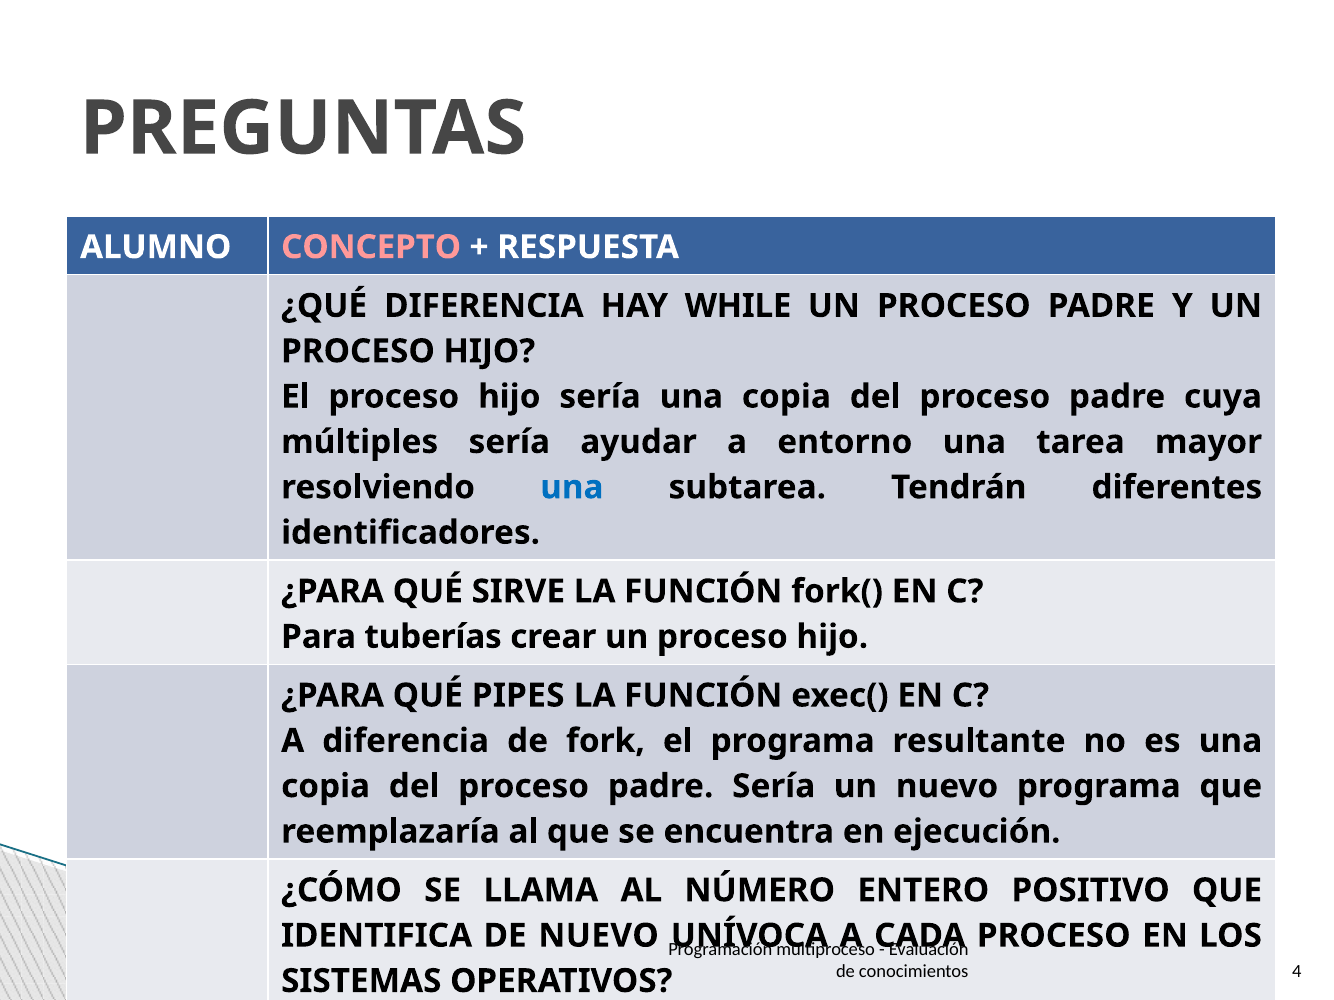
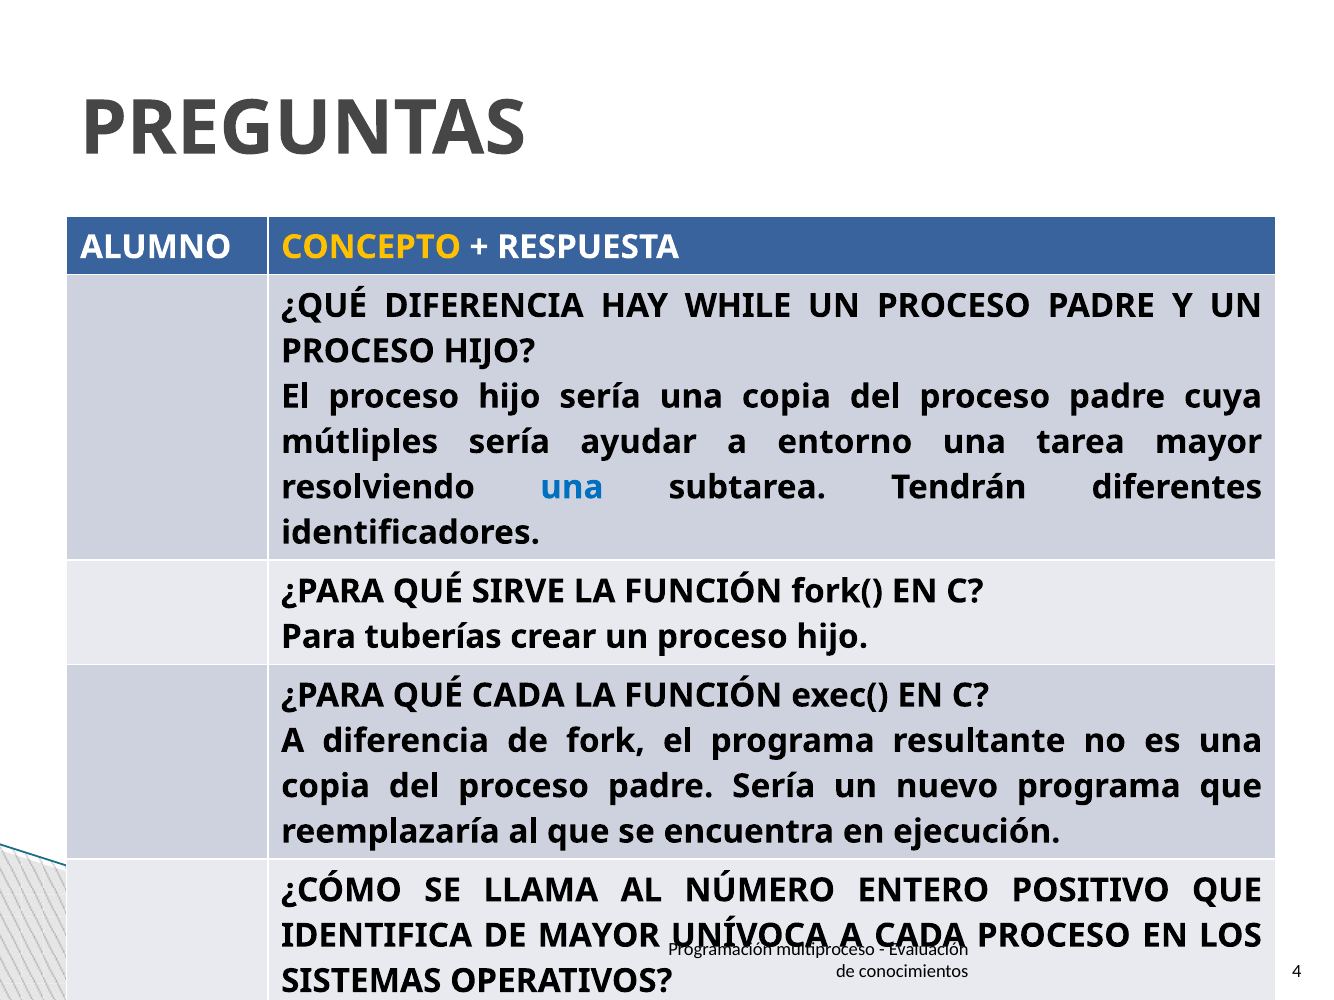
CONCEPTO colour: pink -> yellow (371, 247)
múltiples: múltiples -> mútliples (360, 442)
QUÉ PIPES: PIPES -> CADA (518, 696)
DE NUEVO: NUEVO -> MAYOR (599, 936)
